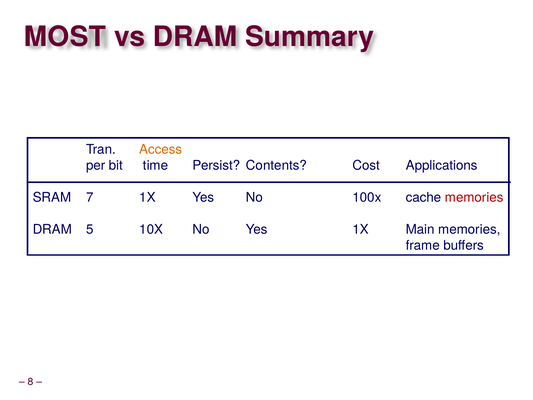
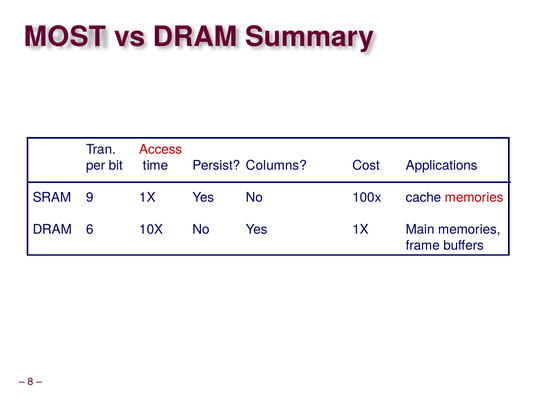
Access colour: orange -> red (161, 149)
Contents: Contents -> Columns (276, 165)
7: 7 -> 9 (90, 197)
5: 5 -> 6 (90, 229)
